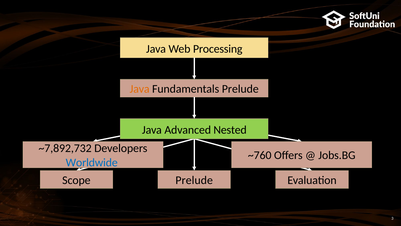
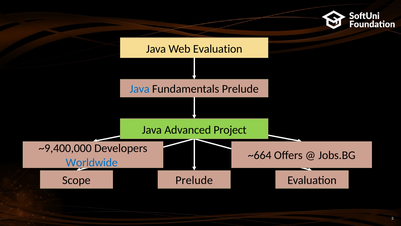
Web Processing: Processing -> Evaluation (218, 49)
Java colour: orange -> blue (140, 89)
Nested: Nested -> Project (230, 130)
~7,892,732: ~7,892,732 -> ~9,400,000 (65, 148)
~760: ~760 -> ~664 (260, 155)
